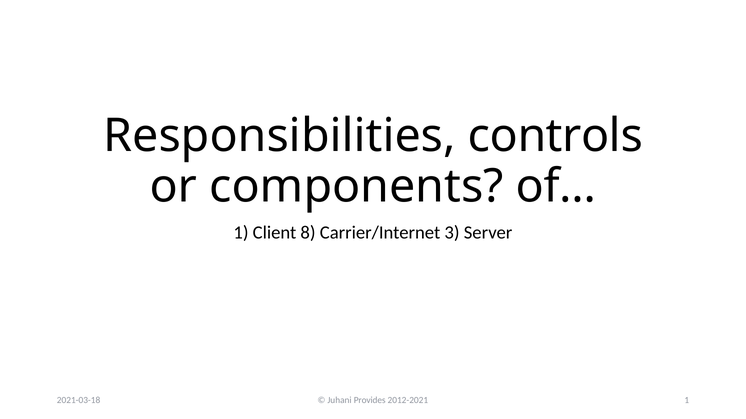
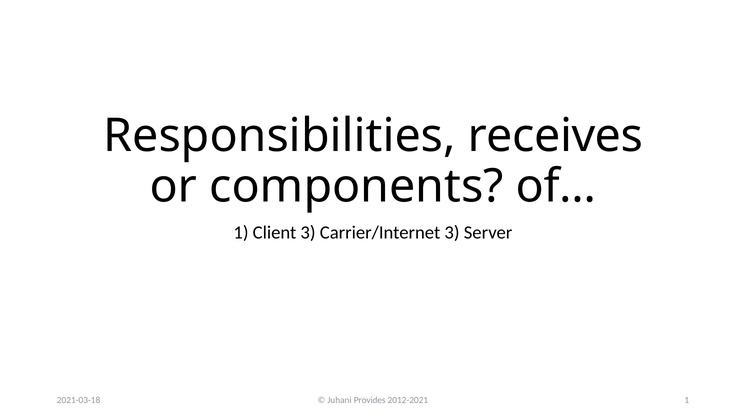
controls: controls -> receives (555, 136)
Client 8: 8 -> 3 (308, 233)
